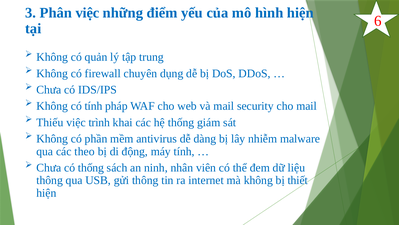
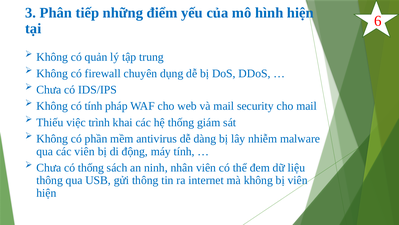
Phân việc: việc -> tiếp (87, 13)
các theo: theo -> viên (85, 151)
bị thiết: thiết -> viên (298, 180)
